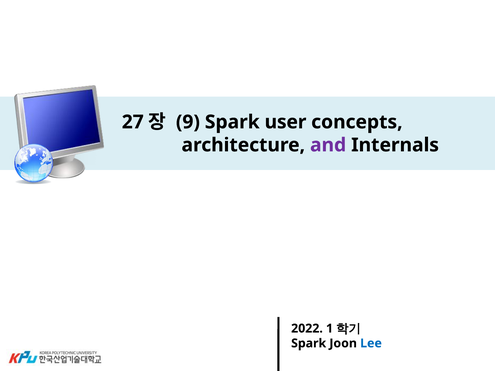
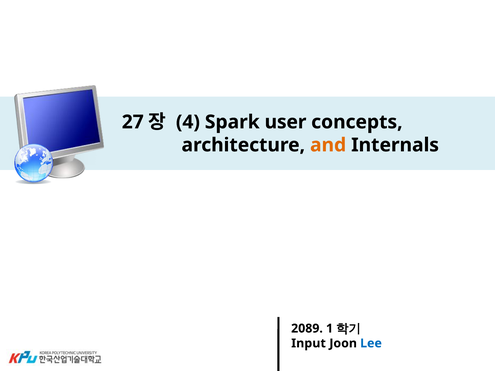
9: 9 -> 4 (188, 122)
and colour: purple -> orange (328, 145)
2022: 2022 -> 2089 (307, 329)
Spark: Spark -> Input (309, 344)
